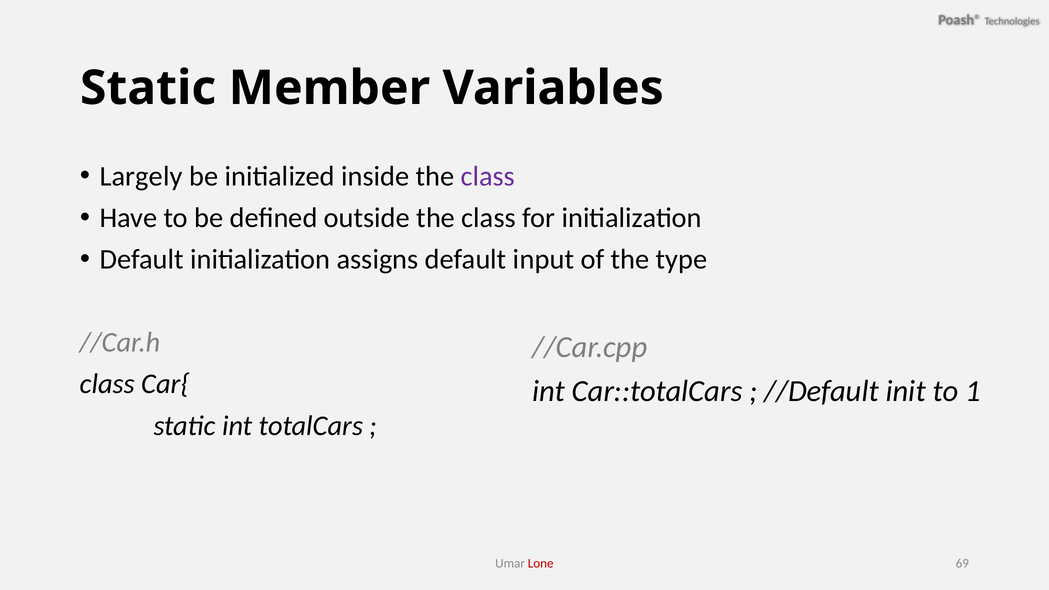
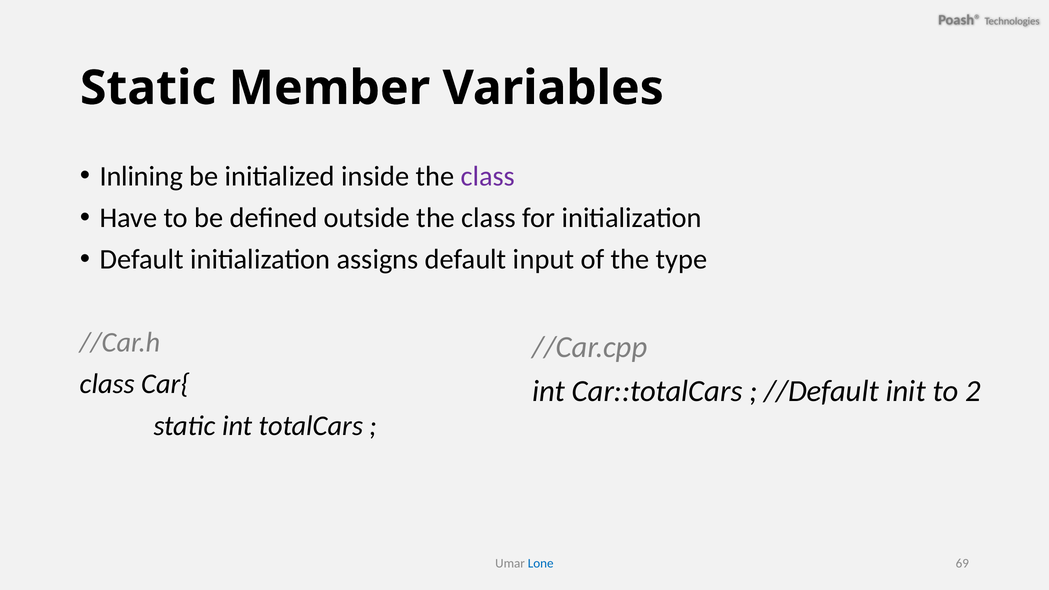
Largely: Largely -> Inlining (141, 176)
1: 1 -> 2 (973, 391)
Lone colour: red -> blue (541, 563)
